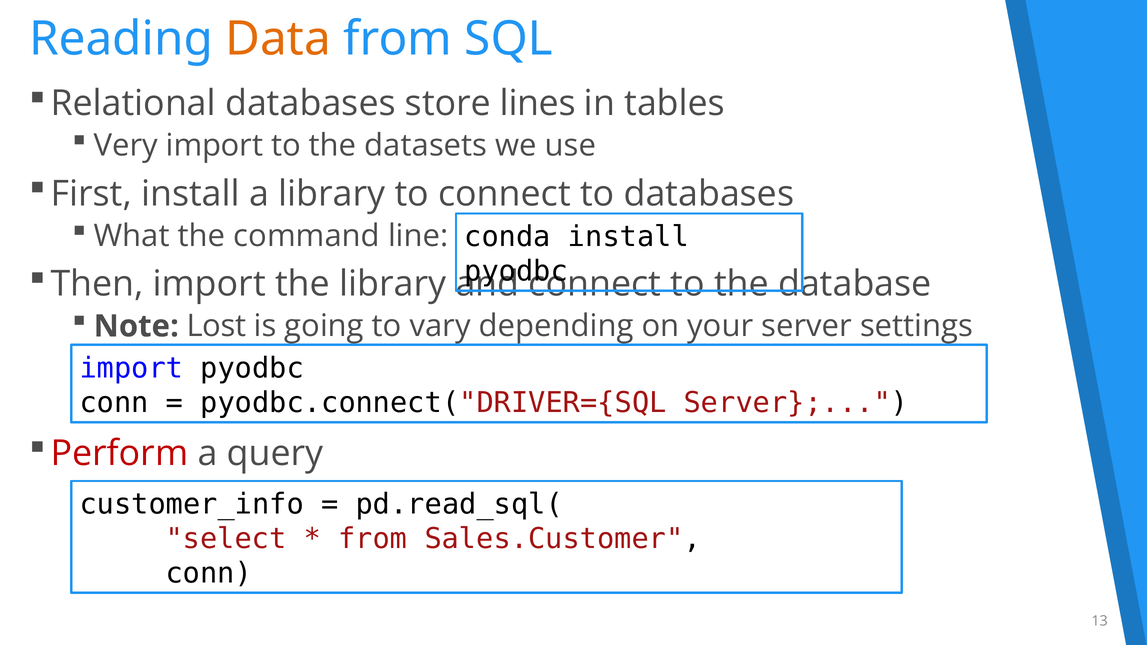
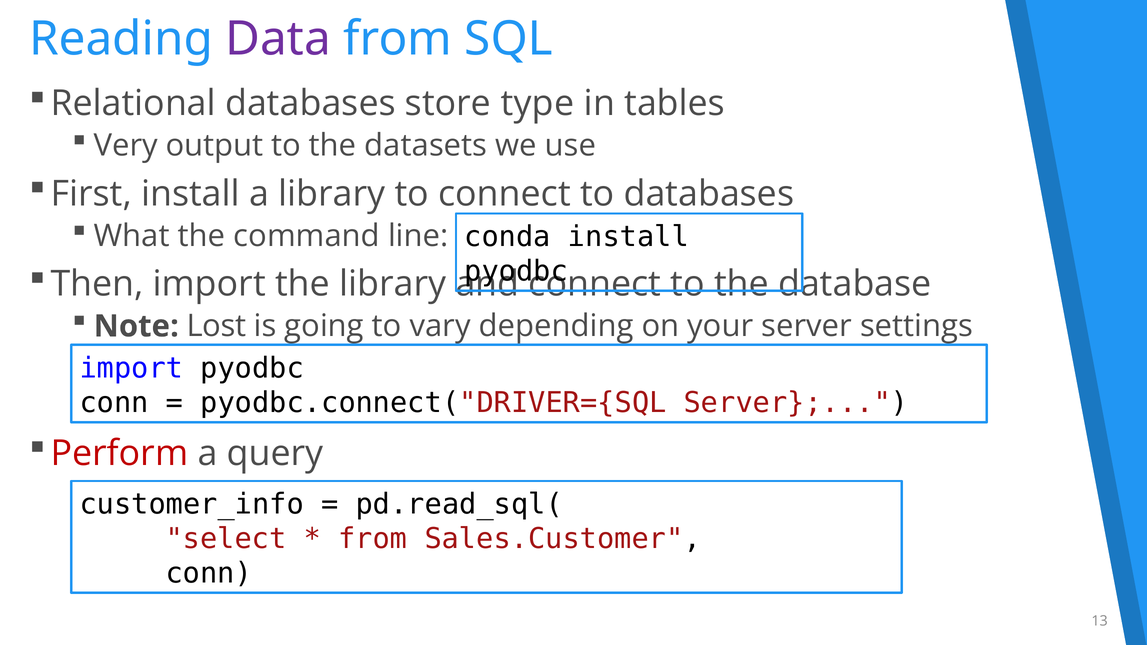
Data colour: orange -> purple (278, 39)
lines: lines -> type (537, 104)
Very import: import -> output (214, 146)
